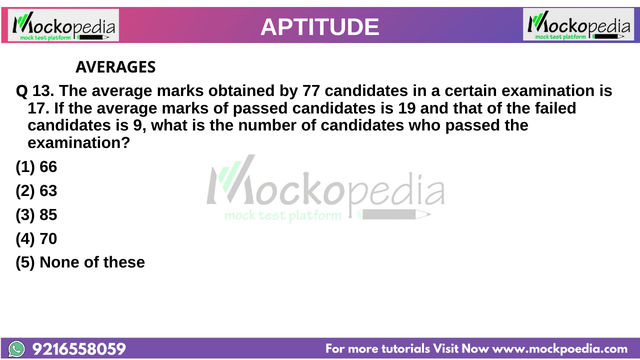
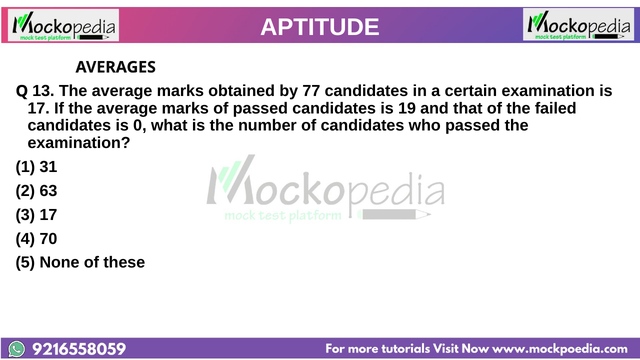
9: 9 -> 0 (140, 126)
66: 66 -> 31 (48, 167)
3 85: 85 -> 17 (48, 215)
